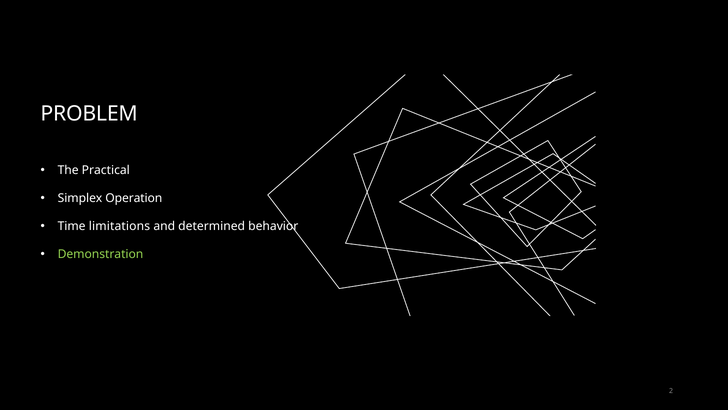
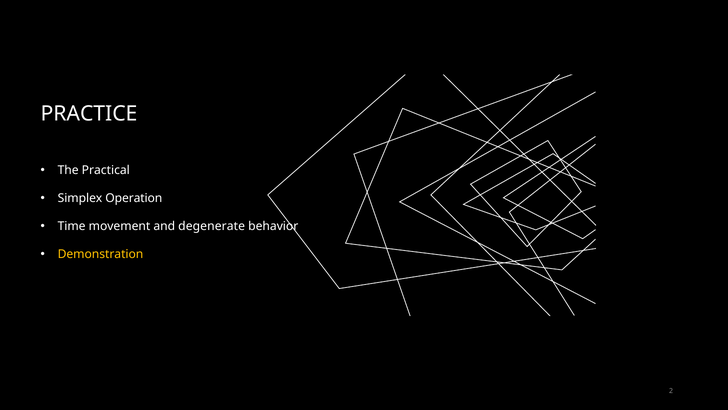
PROBLEM: PROBLEM -> PRACTICE (89, 113)
limitations: limitations -> movement (120, 226)
determined: determined -> degenerate (212, 226)
Demonstration colour: light green -> yellow (100, 254)
